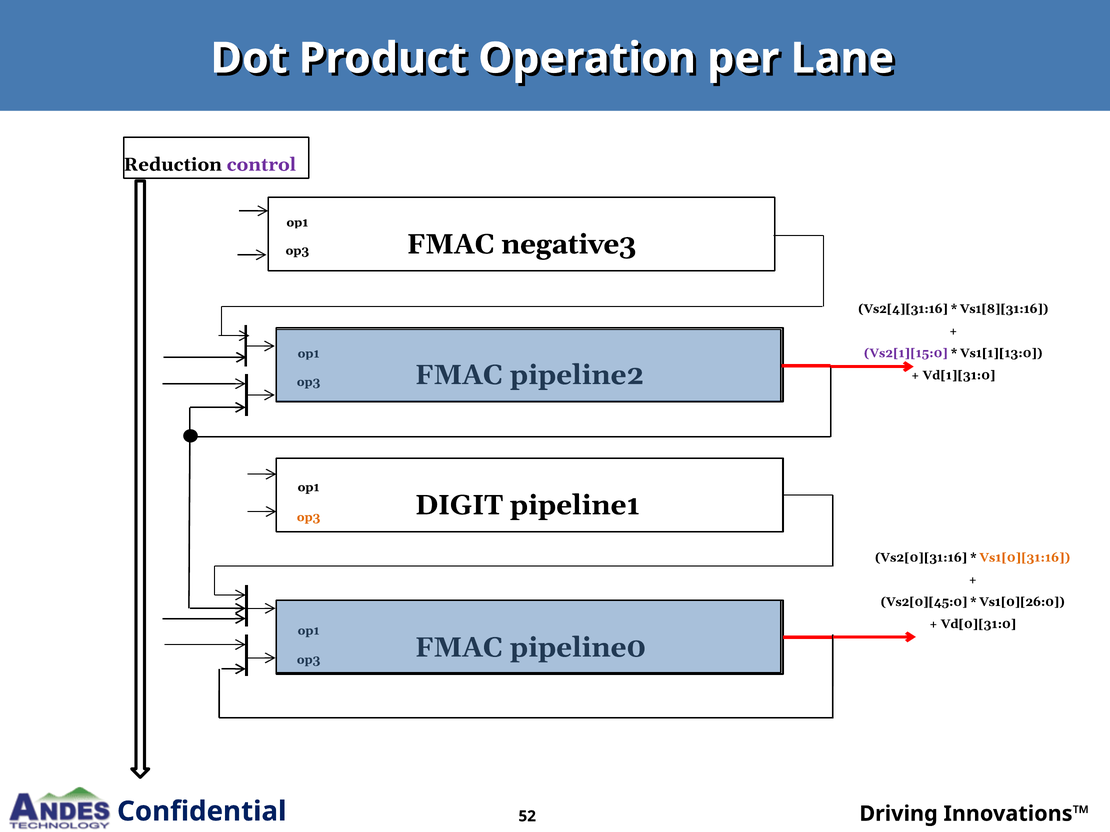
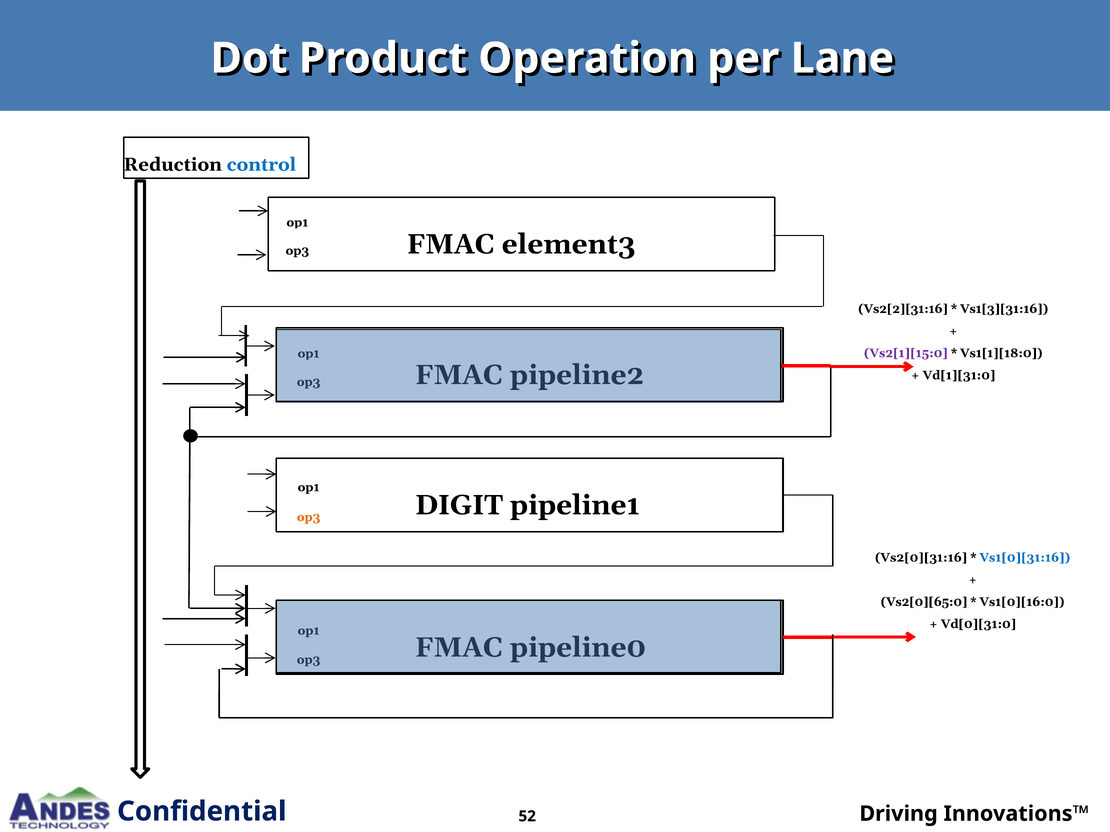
control colour: purple -> blue (261, 165)
negative3: negative3 -> element3 (569, 244)
Vs2[4][31:16: Vs2[4][31:16 -> Vs2[2][31:16 (903, 309)
Vs1[8][31:16: Vs1[8][31:16 -> Vs1[3][31:16 (1004, 309)
Vs1[1][13:0: Vs1[1][13:0 -> Vs1[1][18:0 (1001, 353)
Vs1[0][31:16 colour: orange -> blue (1025, 558)
Vs2[0][45:0: Vs2[0][45:0 -> Vs2[0][65:0 (924, 602)
Vs1[0][26:0: Vs1[0][26:0 -> Vs1[0][16:0 (1022, 602)
